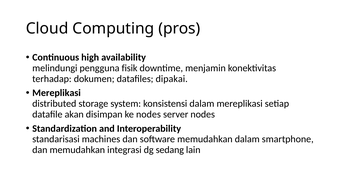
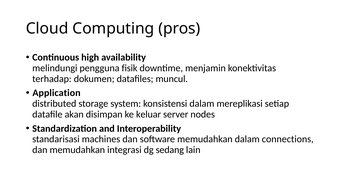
dipakai: dipakai -> muncul (172, 79)
Mereplikasi: Mereplikasi -> Application (57, 93)
ke nodes: nodes -> keluar (149, 114)
smartphone: smartphone -> connections (288, 139)
